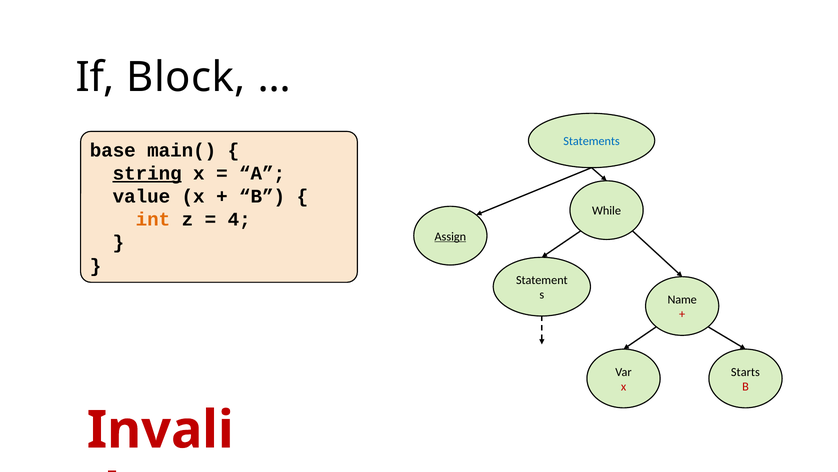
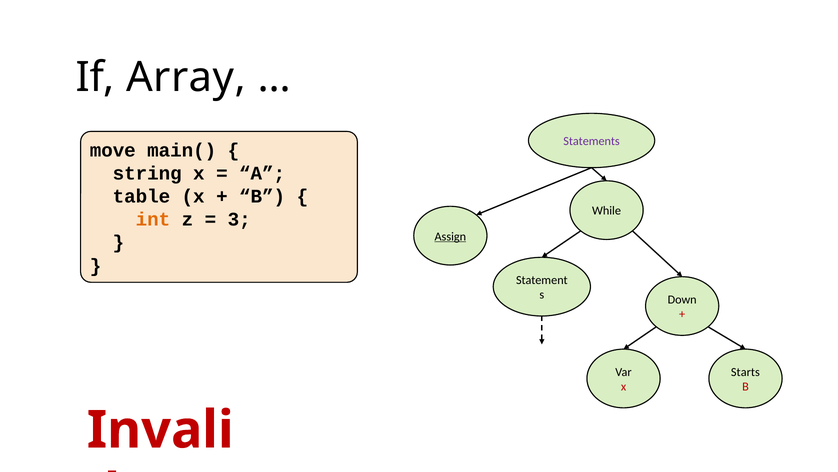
Block: Block -> Array (186, 77)
Statements colour: blue -> purple (592, 141)
base: base -> move (113, 150)
string underline: present -> none (147, 173)
value: value -> table (141, 196)
4: 4 -> 3 (239, 219)
Name: Name -> Down (682, 299)
